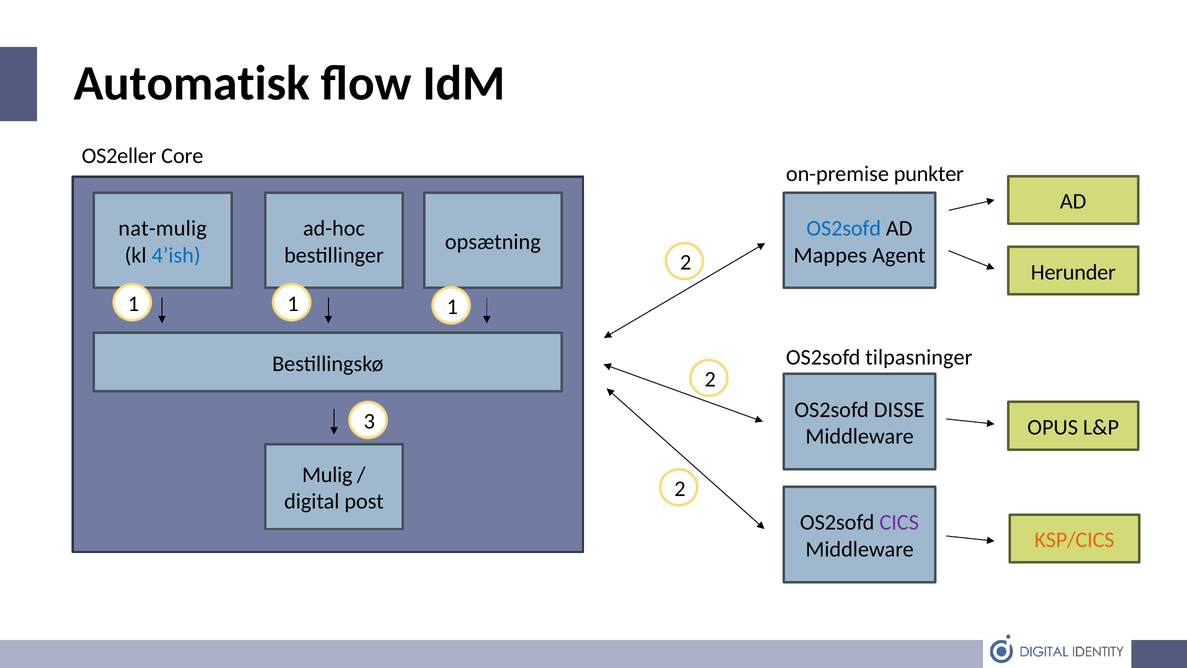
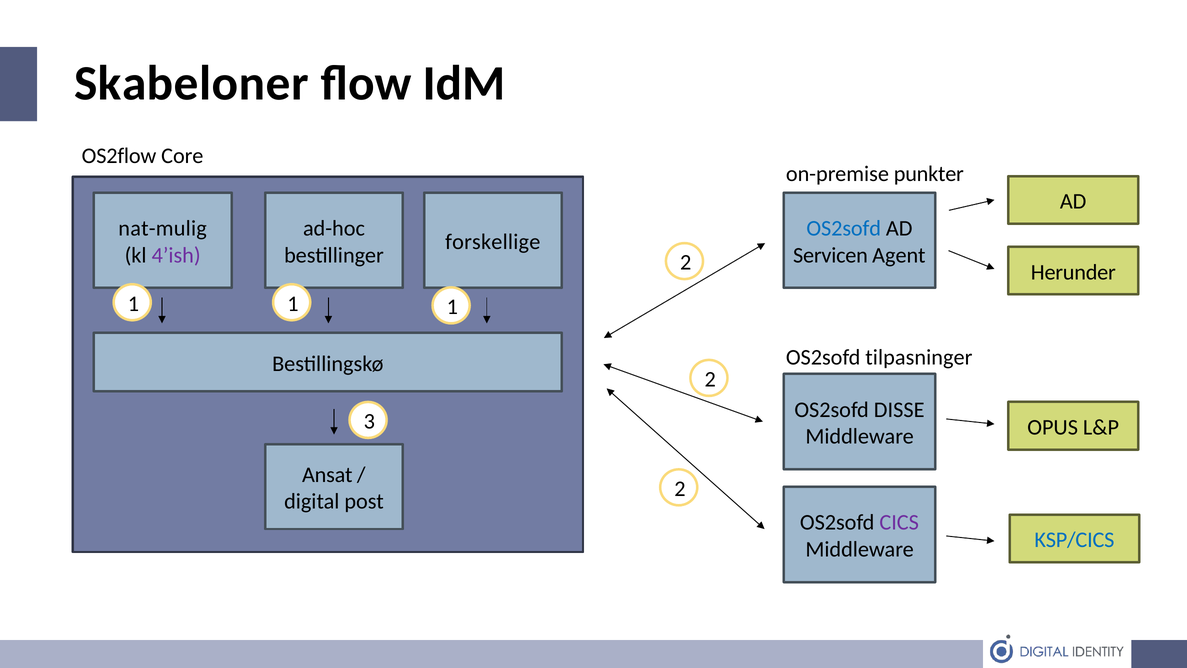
Automatisk: Automatisk -> Skabeloner (191, 84)
OS2eller: OS2eller -> OS2flow (119, 156)
opsætning: opsætning -> forskellige (493, 242)
4’ish colour: blue -> purple (176, 255)
Mappes: Mappes -> Servicen (830, 255)
Mulig: Mulig -> Ansat (327, 475)
KSP/CICS colour: orange -> blue (1074, 540)
